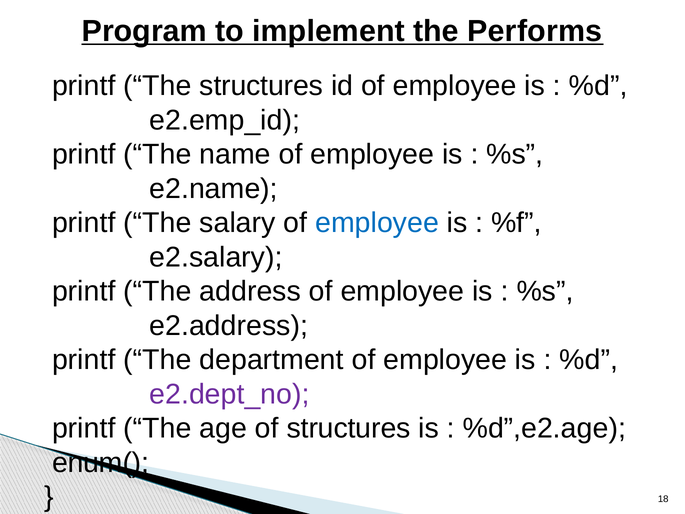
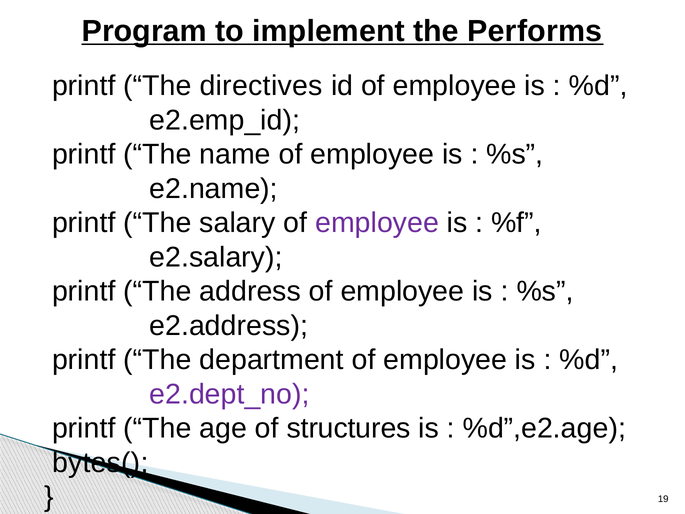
The structures: structures -> directives (261, 86)
employee colour: blue -> purple (377, 223)
enum(: enum( -> bytes( (100, 463)
18: 18 -> 19 (663, 499)
